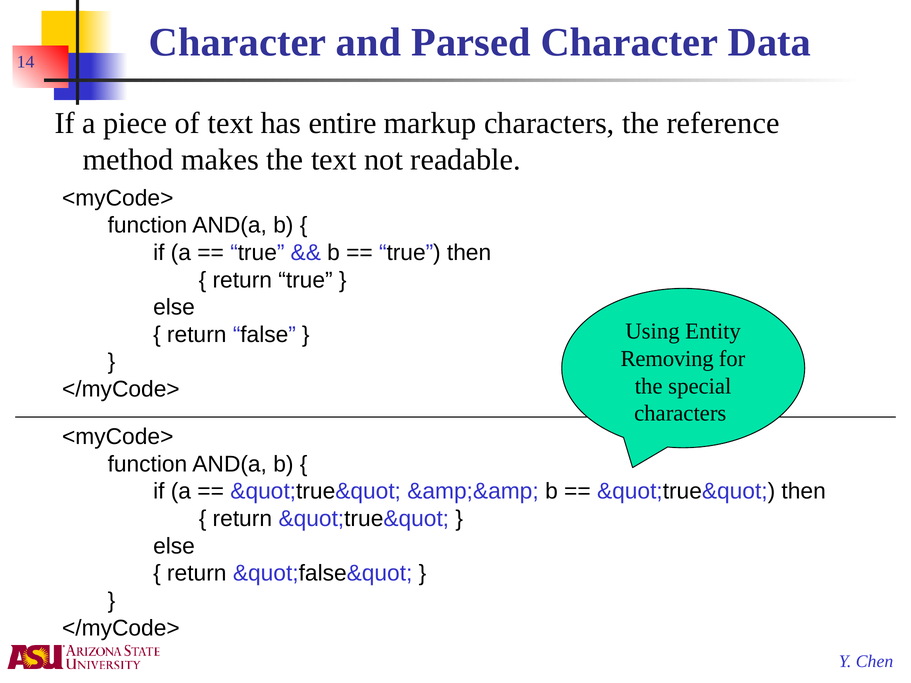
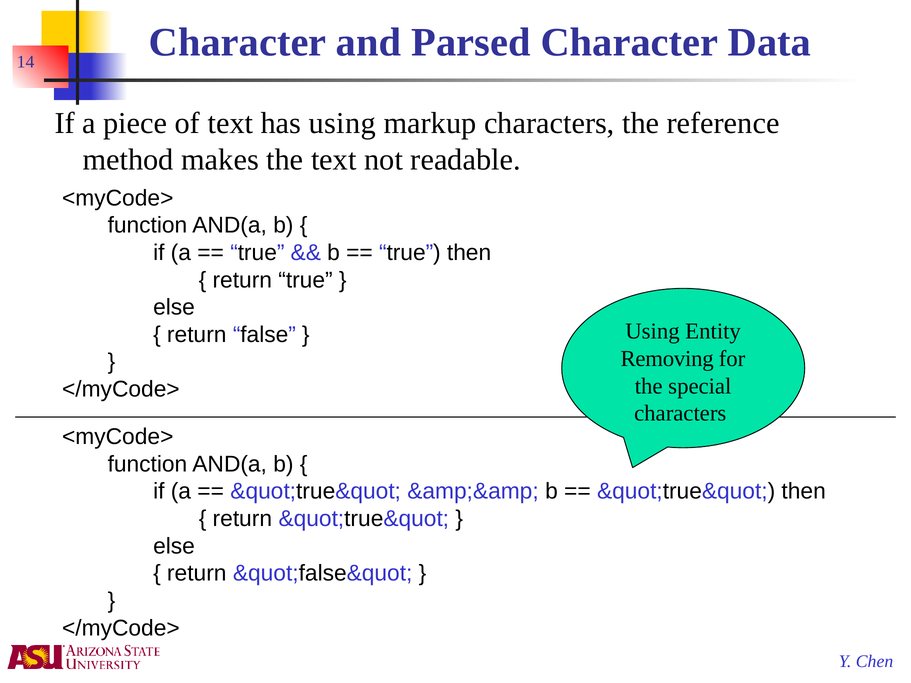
has entire: entire -> using (342, 124)
